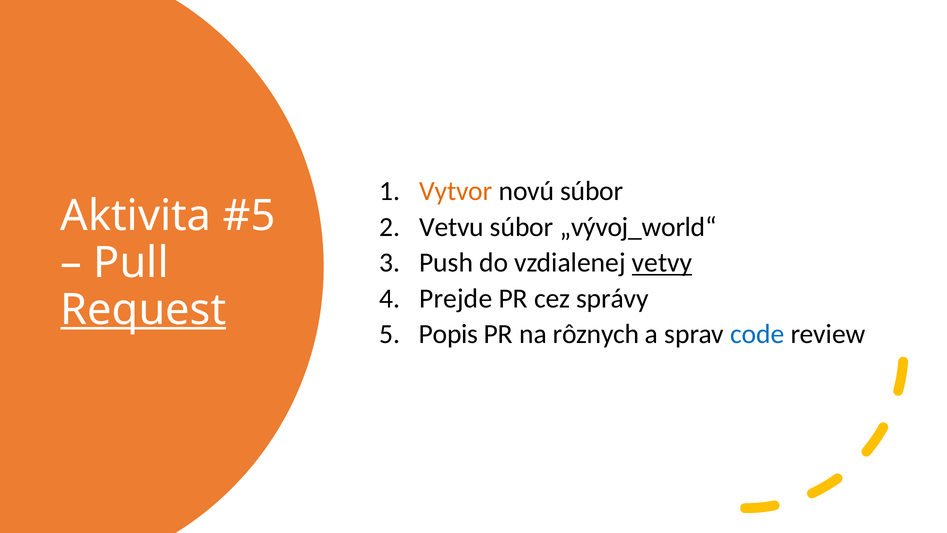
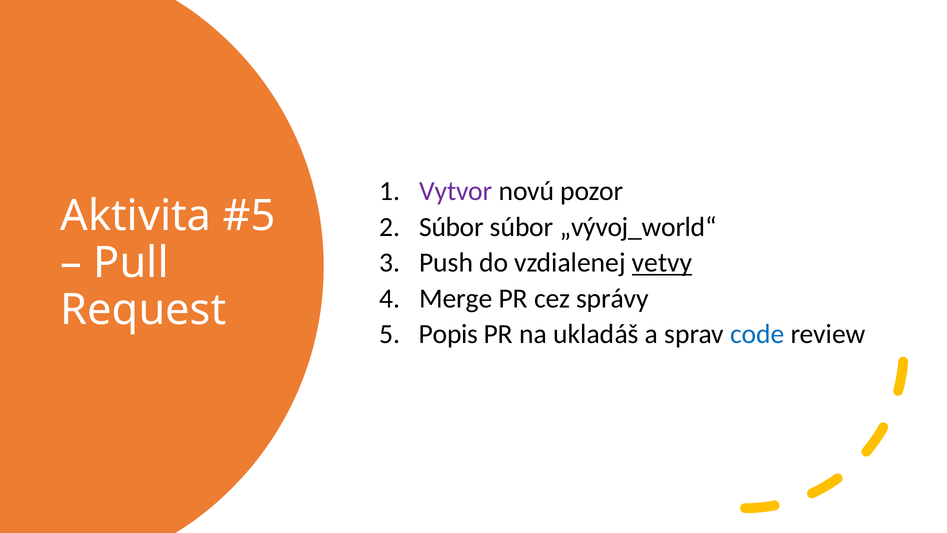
Vytvor colour: orange -> purple (456, 191)
novú súbor: súbor -> pozor (592, 191)
Vetvu: Vetvu -> Súbor (451, 227)
Prejde: Prejde -> Merge (456, 298)
Request underline: present -> none (143, 310)
rôznych: rôznych -> ukladáš (596, 334)
